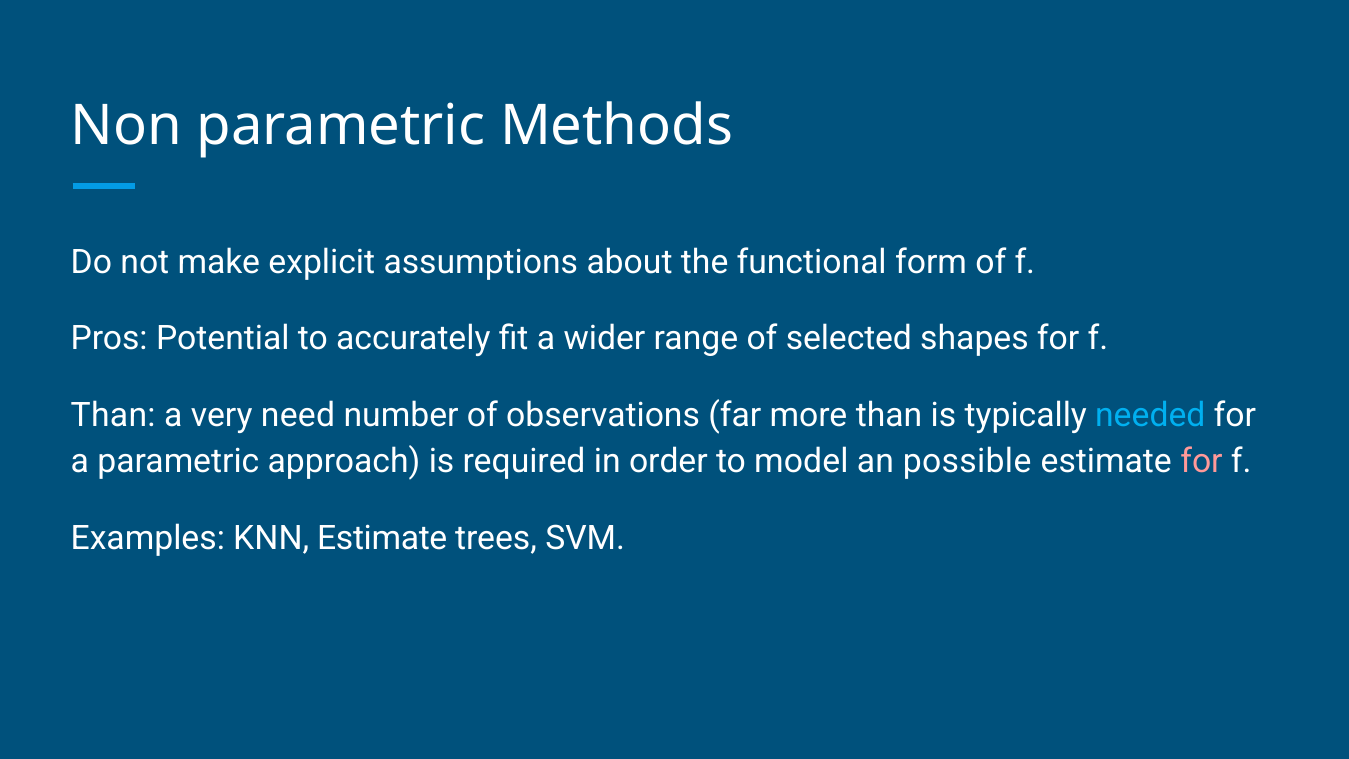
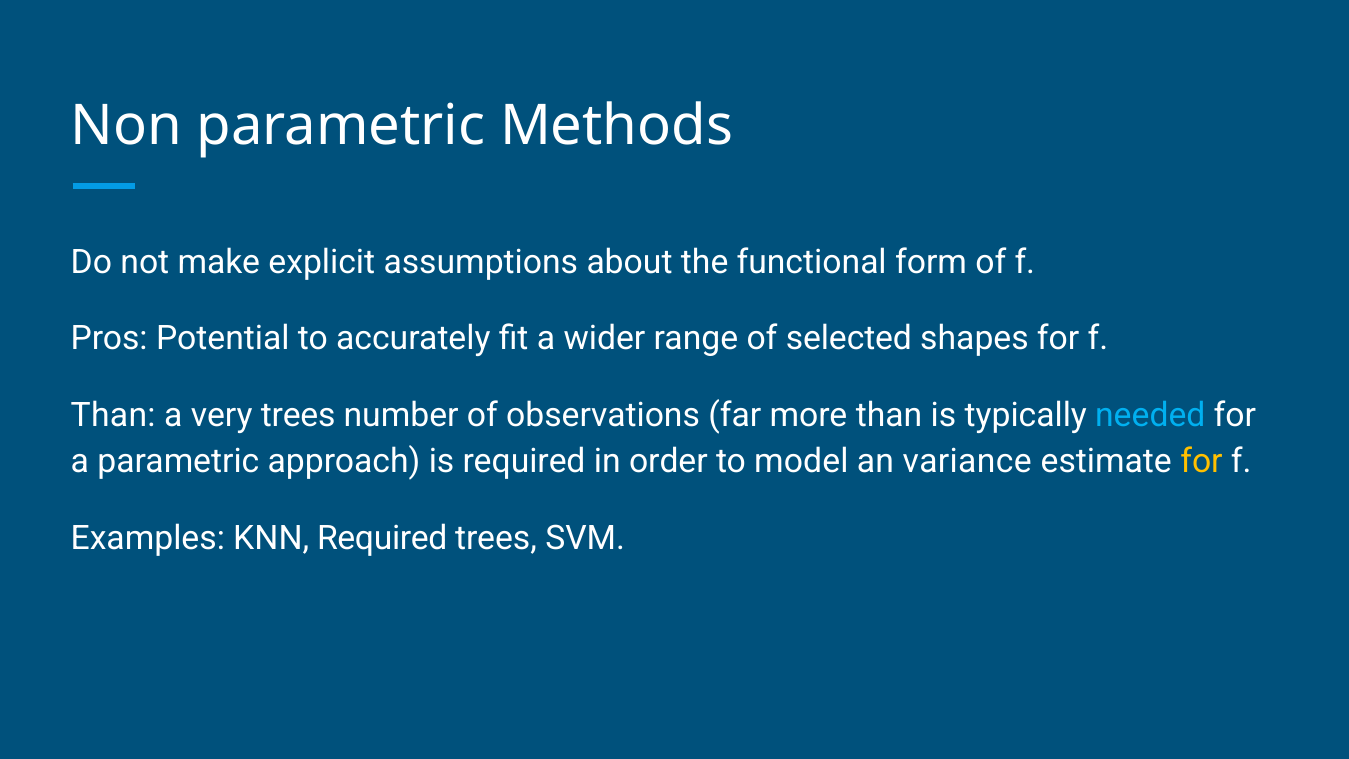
very need: need -> trees (298, 415)
possible: possible -> variance (967, 461)
for colour: pink -> yellow (1201, 461)
KNN Estimate: Estimate -> Required (382, 538)
